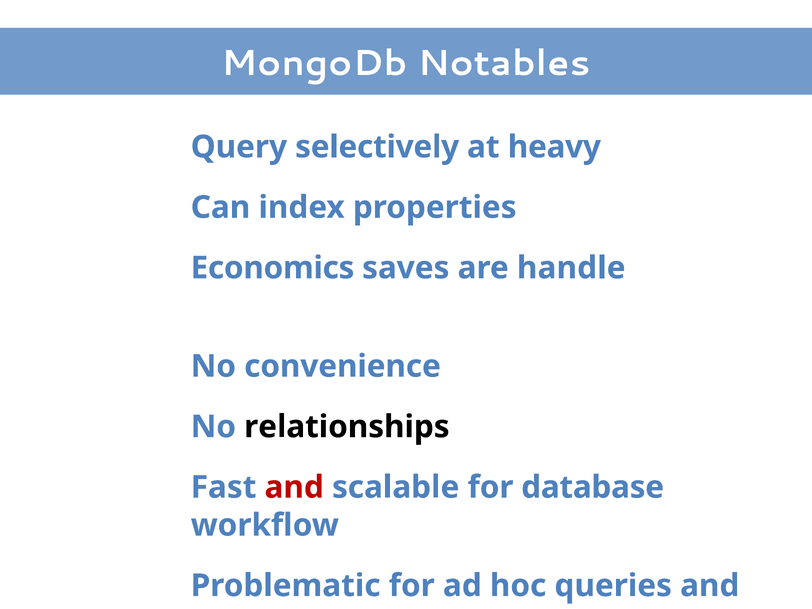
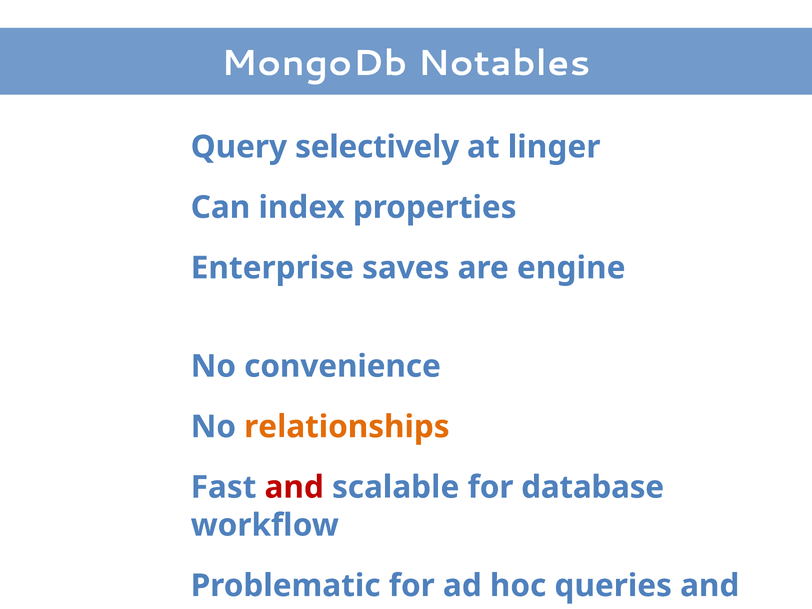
heavy: heavy -> linger (554, 147)
Economics: Economics -> Enterprise (272, 268)
handle: handle -> engine (571, 268)
relationships colour: black -> orange (347, 427)
